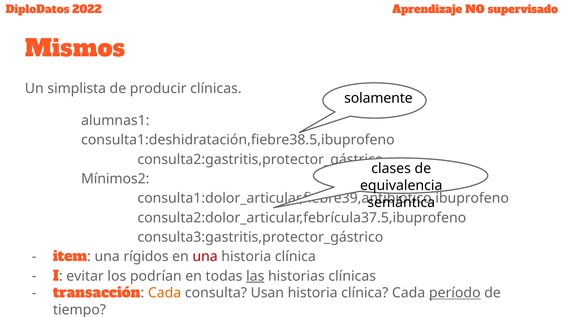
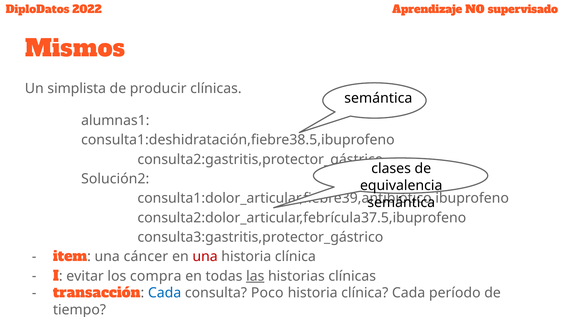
solamente: solamente -> semántica (378, 98)
Mínimos2: Mínimos2 -> Solución2 (115, 179)
rígidos: rígidos -> cáncer (146, 256)
podrían: podrían -> compra (156, 276)
Cada colour: orange -> blue (165, 293)
Usan: Usan -> Poco (267, 293)
período underline: present -> none (455, 293)
